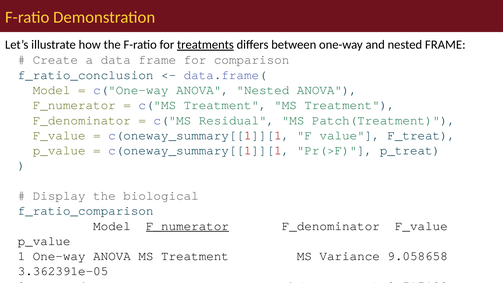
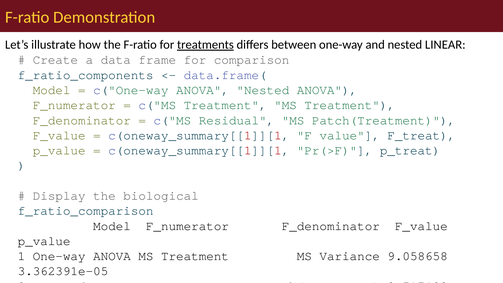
nested FRAME: FRAME -> LINEAR (445, 45)
f_ratio_conclusion: f_ratio_conclusion -> f_ratio_components (86, 75)
F_numerator underline: present -> none (187, 226)
